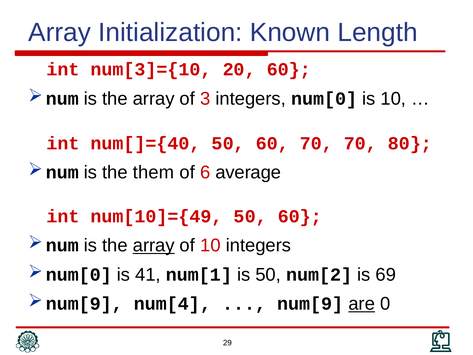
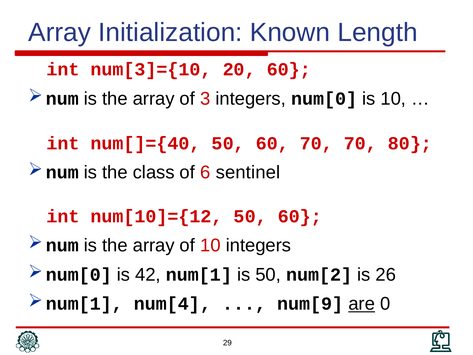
them: them -> class (154, 172)
average: average -> sentinel (248, 172)
num[10]={49: num[10]={49 -> num[10]={12 (157, 216)
array underline: present -> none (154, 245)
41: 41 -> 42 (148, 275)
69: 69 -> 26 (386, 275)
num[9: num[9 -> num[1 (84, 304)
